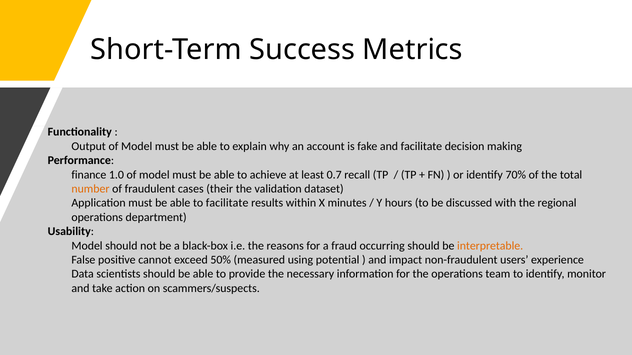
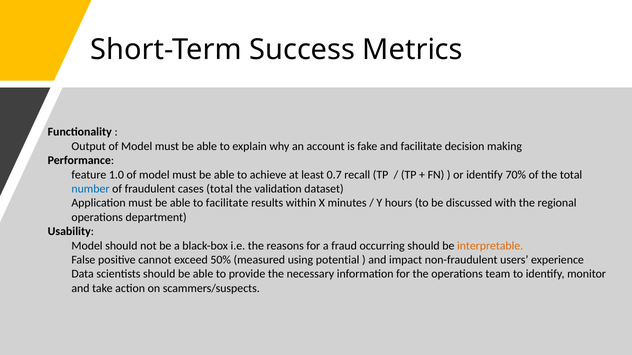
finance: finance -> feature (89, 175)
number colour: orange -> blue (90, 189)
cases their: their -> total (220, 189)
